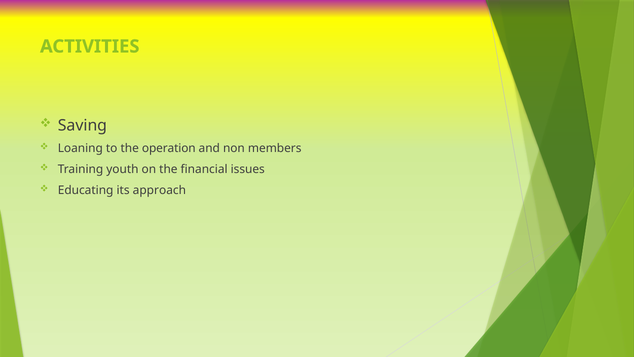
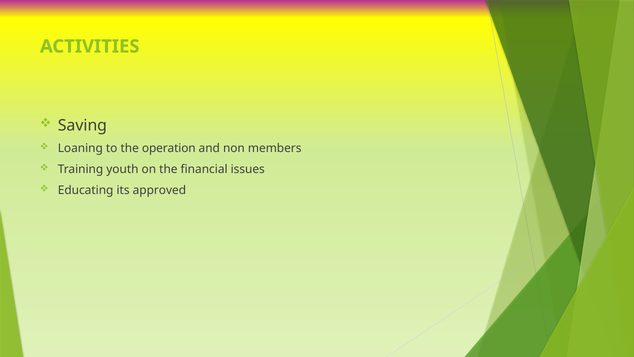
approach: approach -> approved (159, 190)
